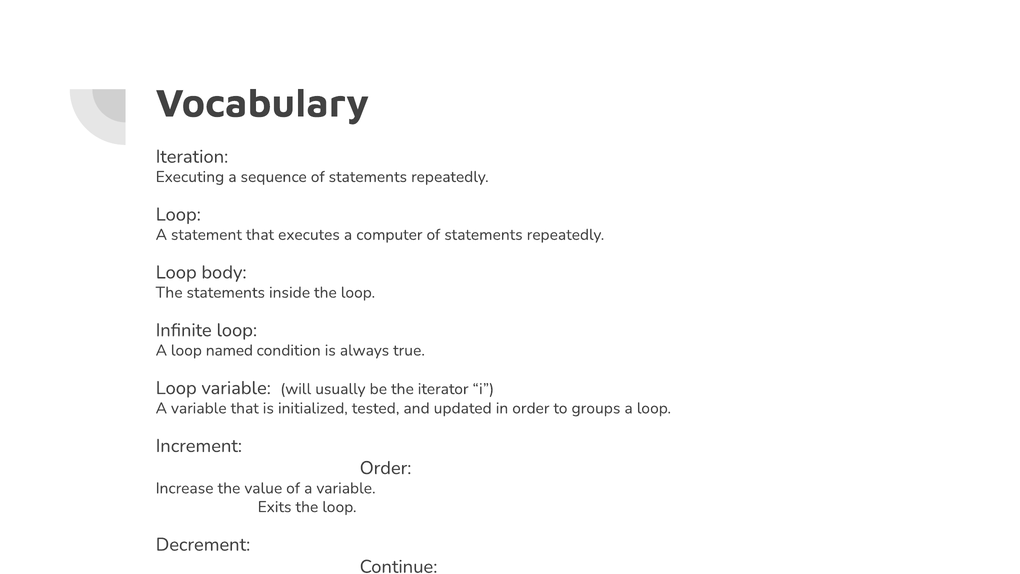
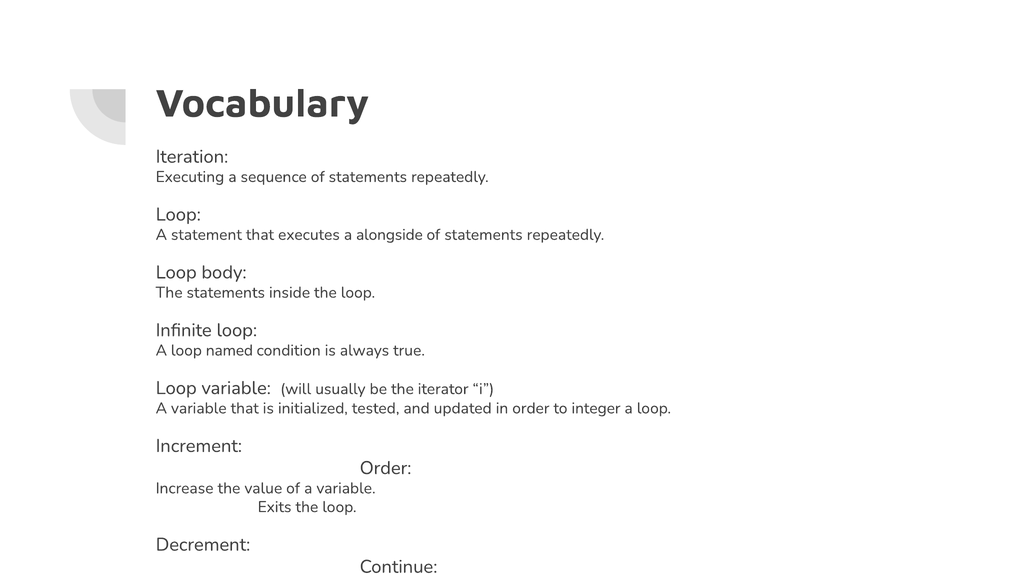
computer: computer -> alongside (389, 235)
groups: groups -> integer (596, 408)
